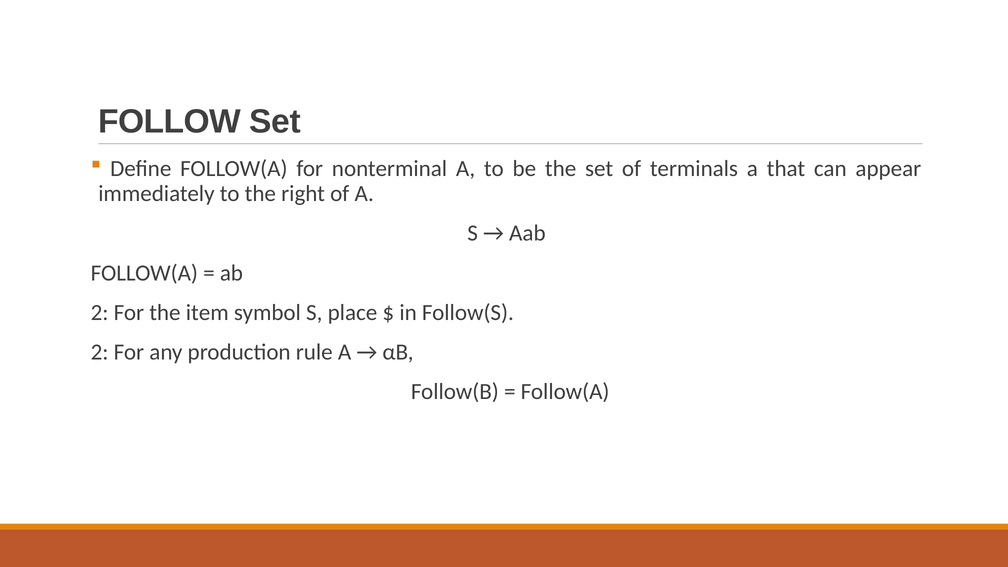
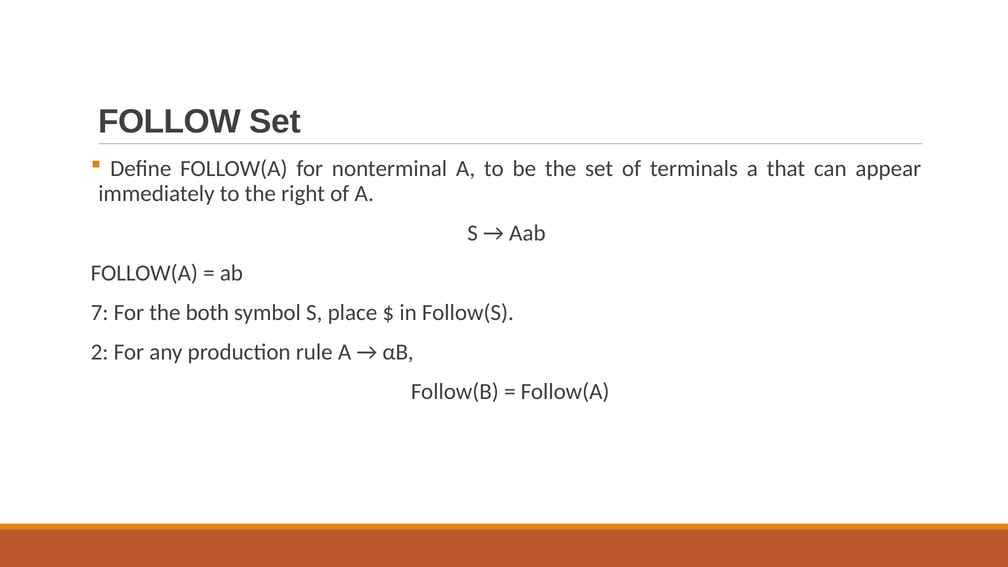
2: 2 -> 7 (100, 313)
item: item -> both (207, 313)
